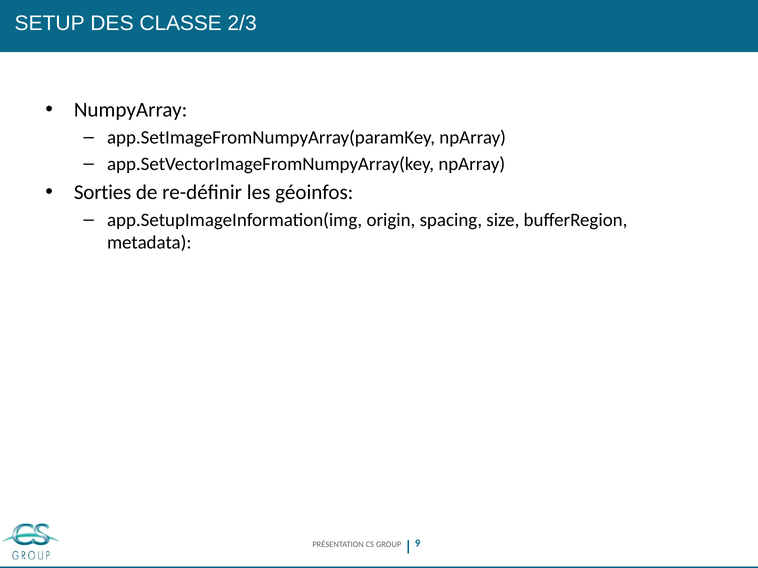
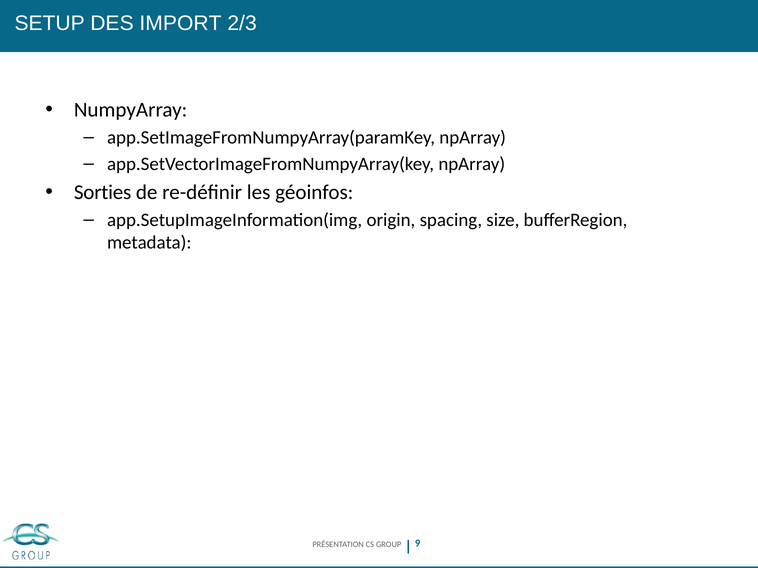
CLASSE: CLASSE -> IMPORT (181, 23)
